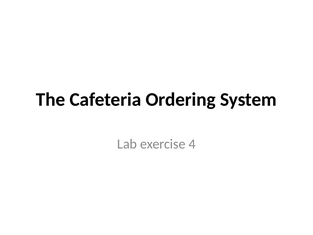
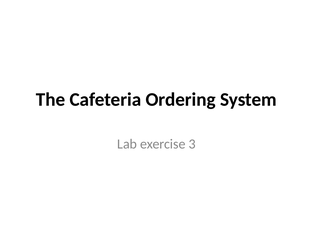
4: 4 -> 3 (192, 144)
